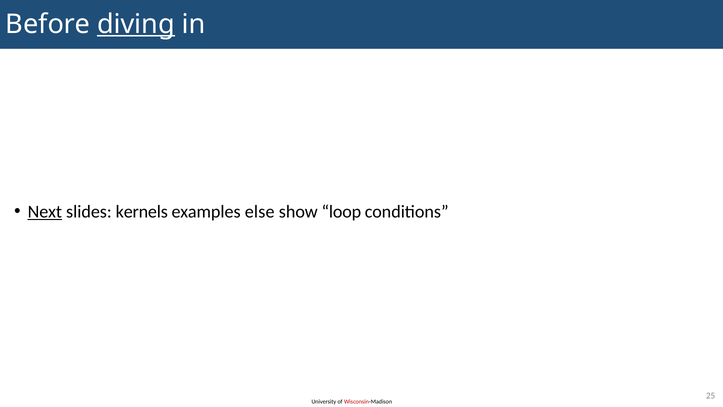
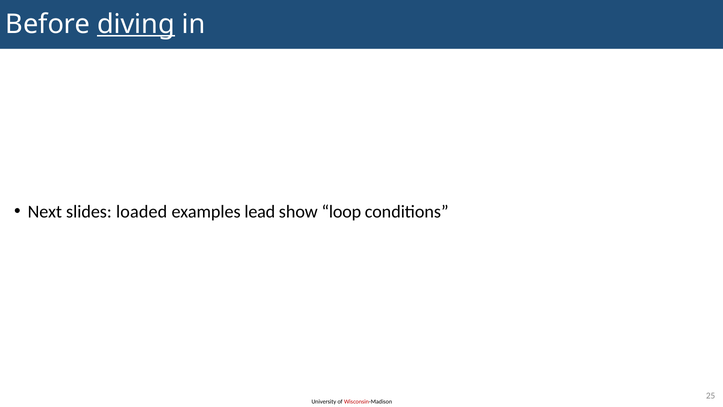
Next underline: present -> none (45, 211)
kernels: kernels -> loaded (142, 211)
else: else -> lead (260, 211)
